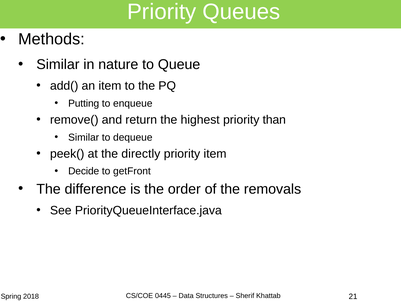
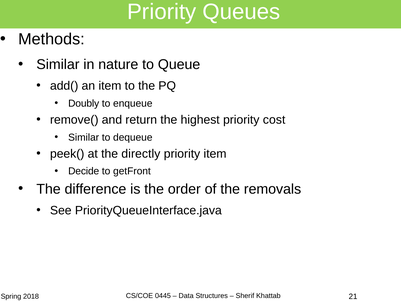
Putting: Putting -> Doubly (84, 103)
than: than -> cost (274, 120)
